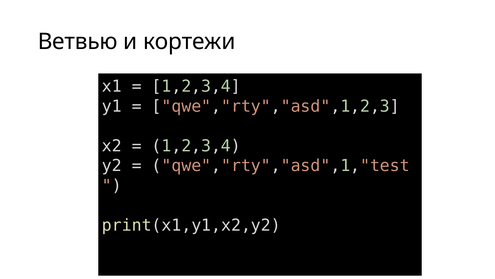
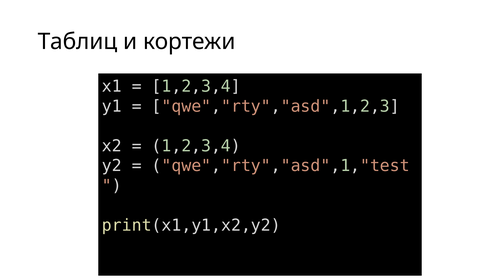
Ветвью: Ветвью -> Таблиц (78, 42)
